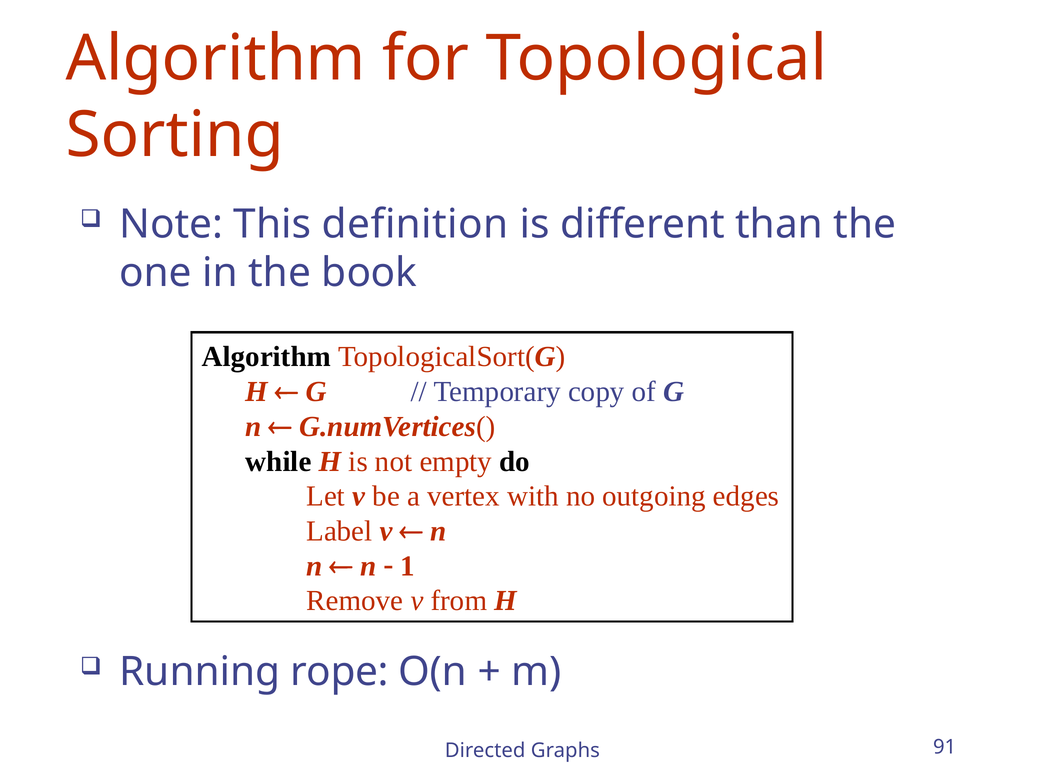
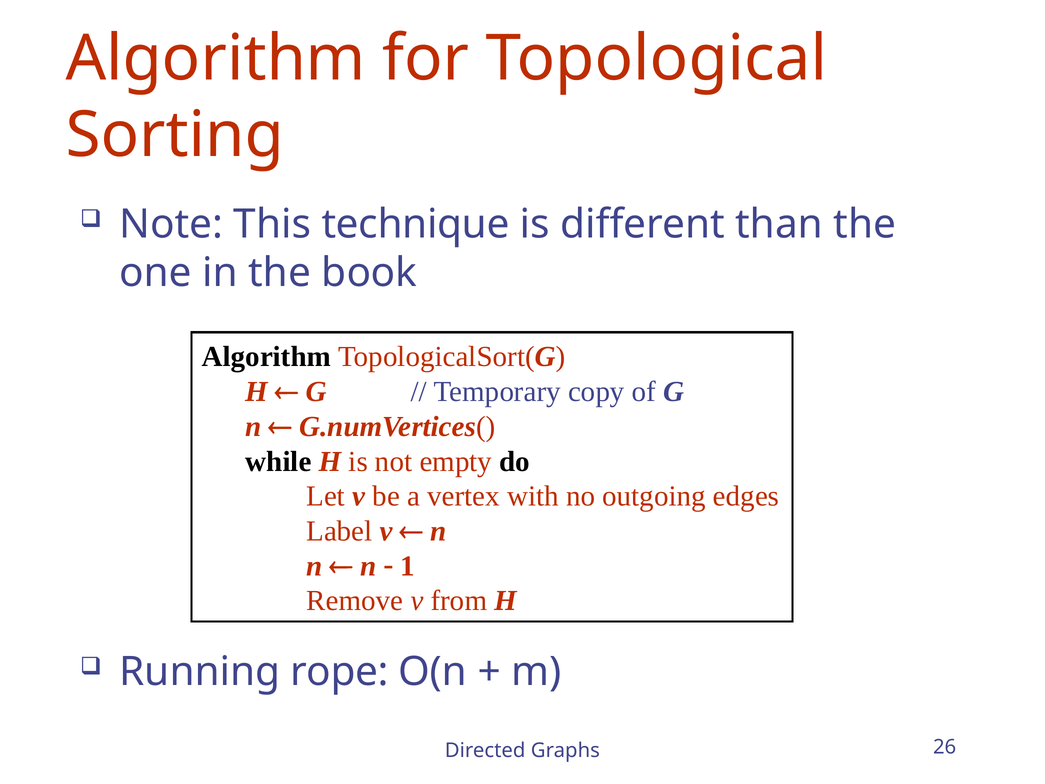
definition: definition -> technique (416, 224)
91: 91 -> 26 (945, 747)
